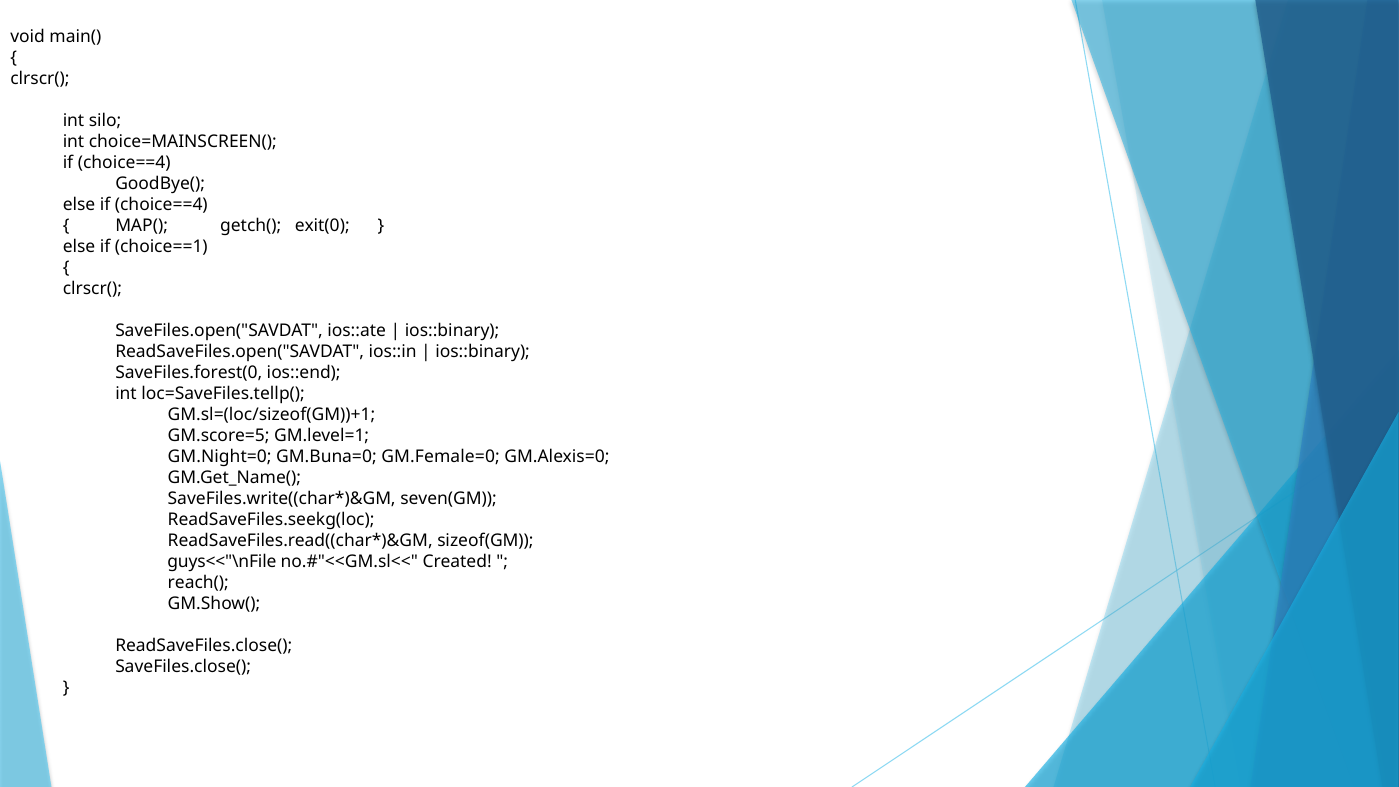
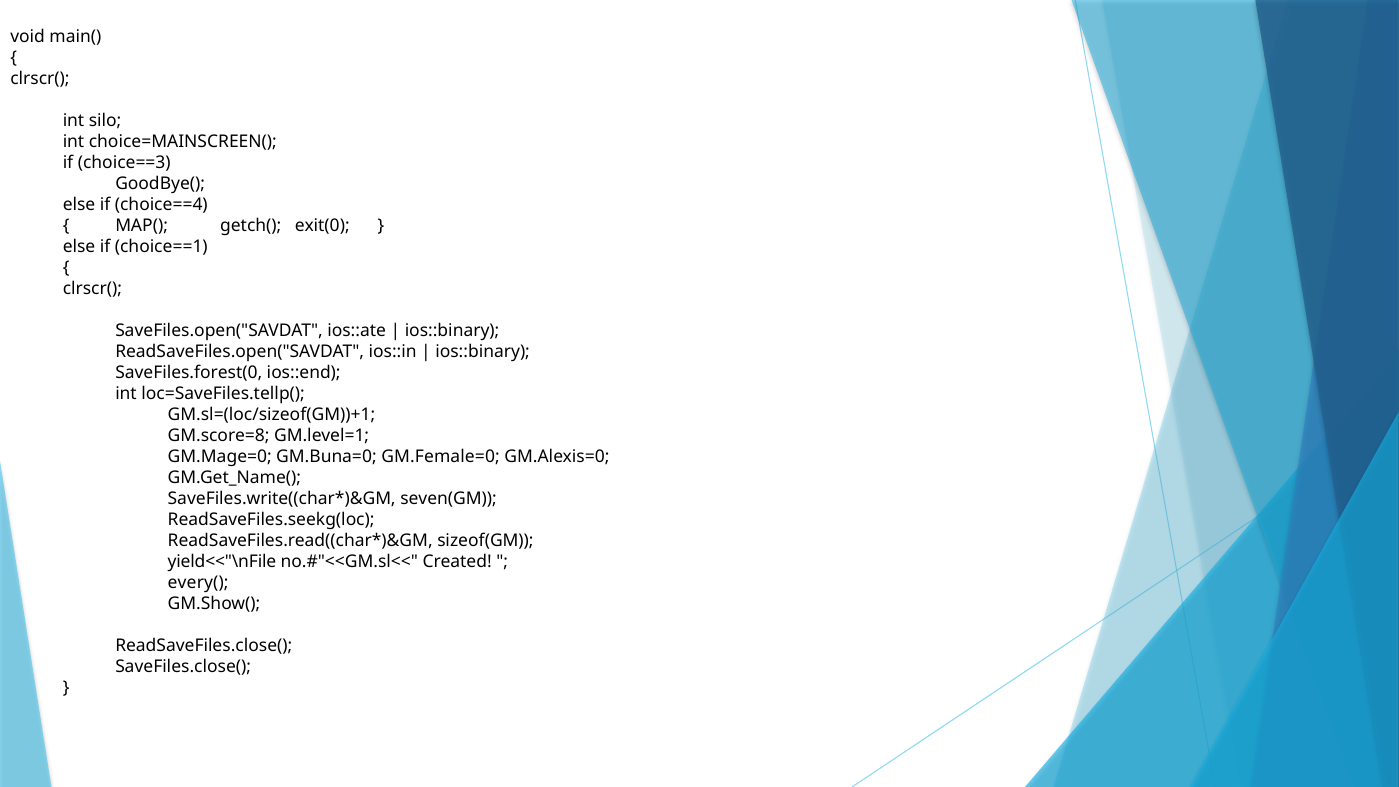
choice==4: choice==4 -> choice==3 (124, 163)
GM.score=5: GM.score=5 -> GM.score=8 (219, 436)
GM.Night=0: GM.Night=0 -> GM.Mage=0 (220, 457)
guys<<"\nFile: guys<<"\nFile -> yield<<"\nFile (222, 562)
reach(: reach( -> every( (198, 583)
